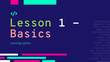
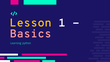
Lesson colour: light green -> yellow (31, 23)
